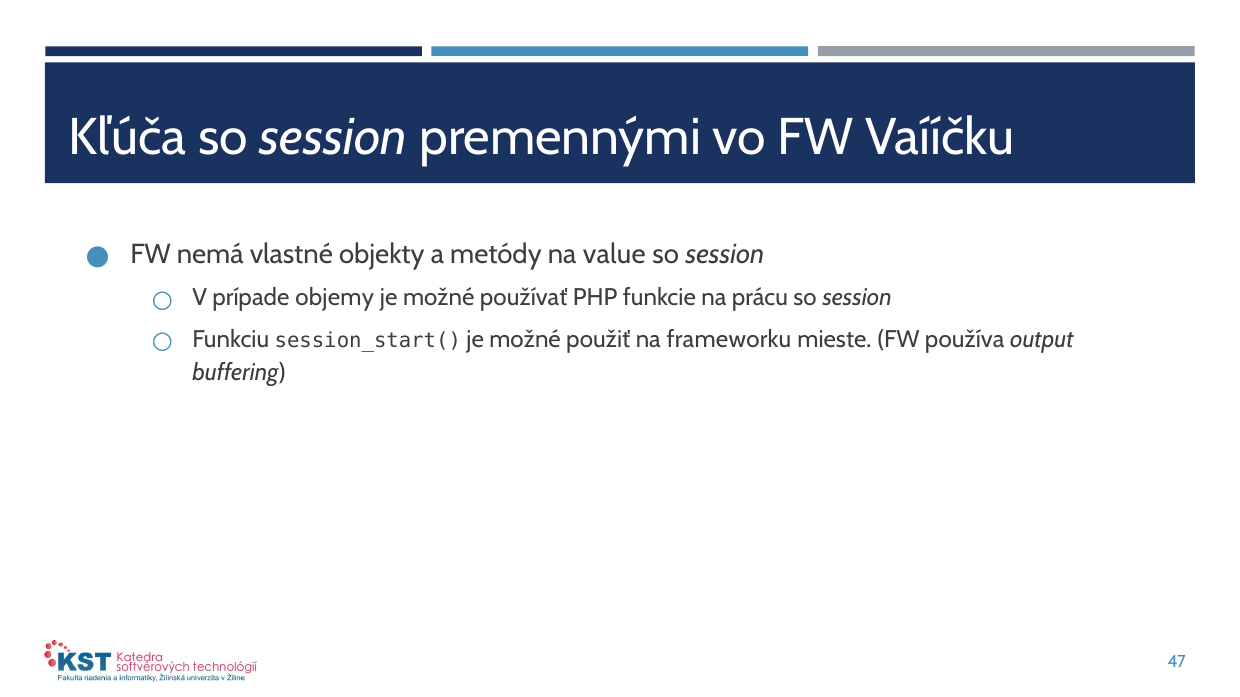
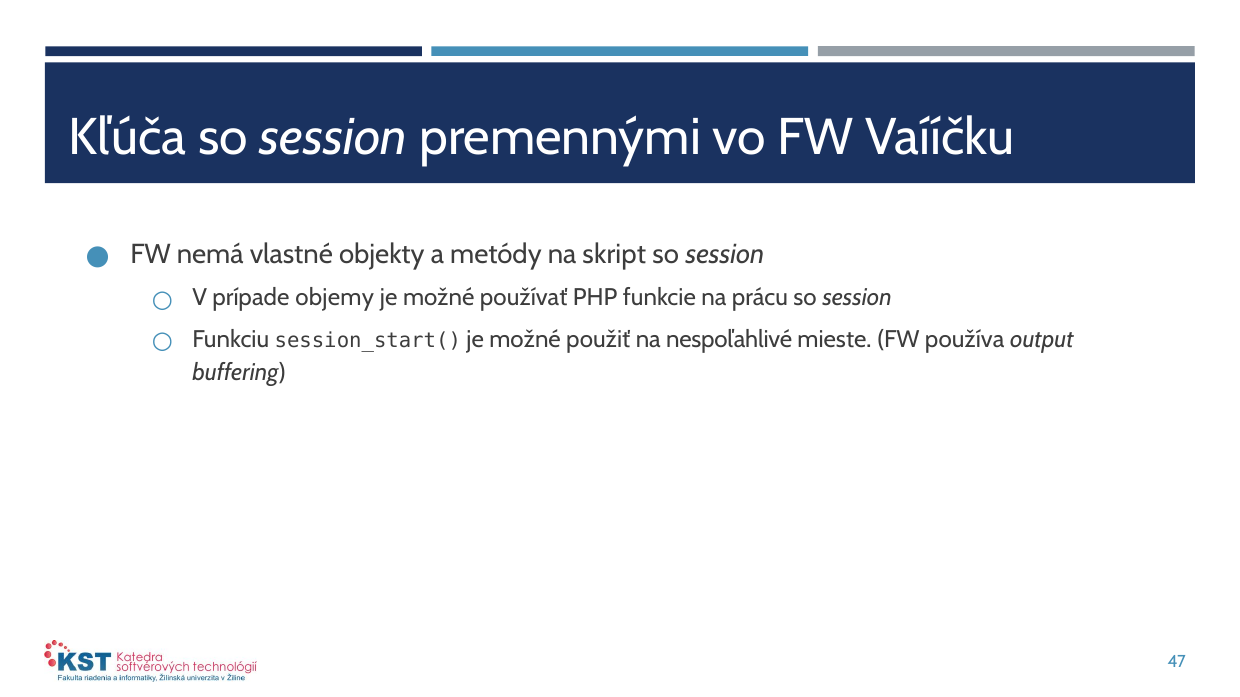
value: value -> skript (614, 254)
frameworku: frameworku -> nespoľahlivé (729, 340)
